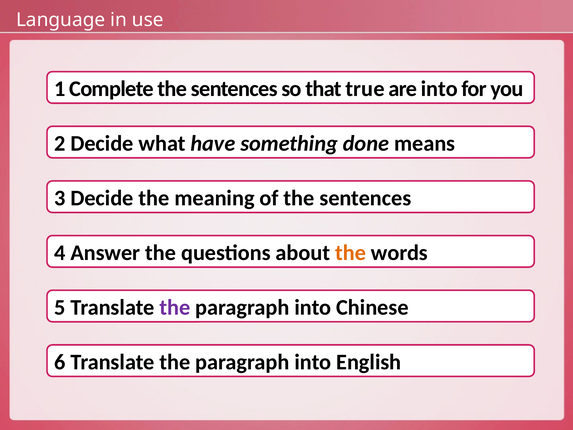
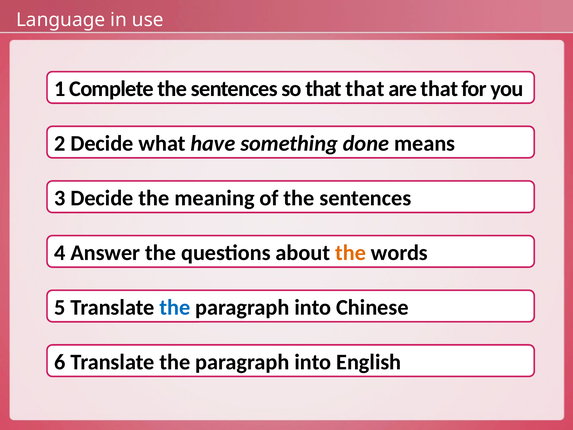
that true: true -> that (365, 89)
are into: into -> that (439, 89)
the colour: purple -> blue (175, 307)
